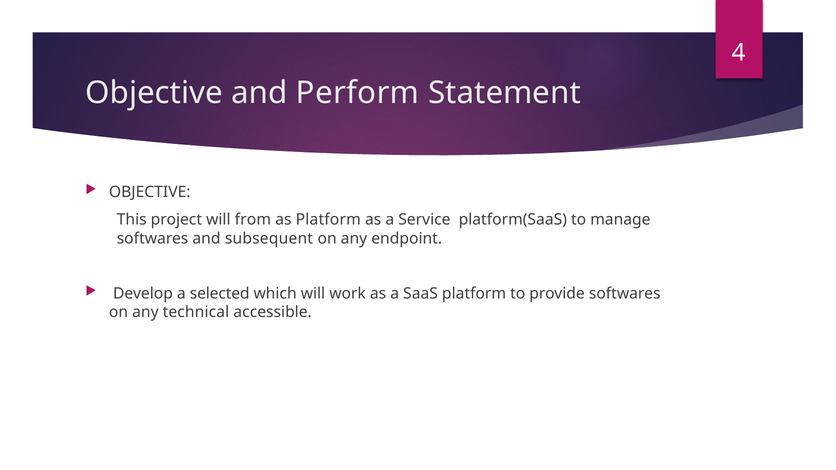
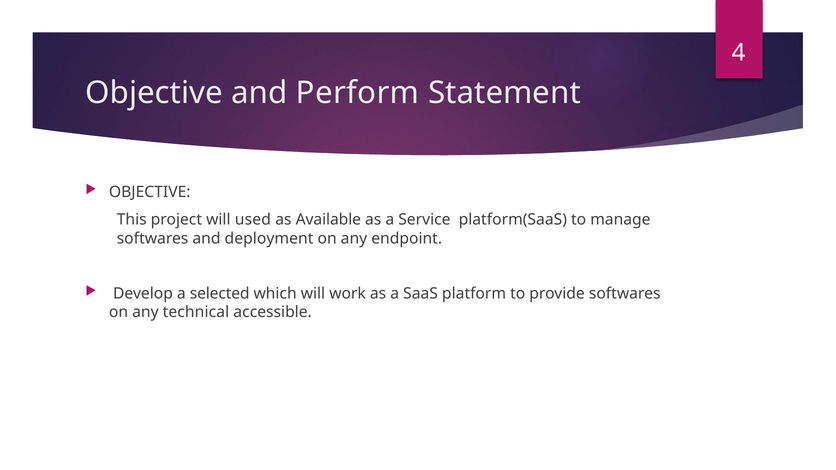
from: from -> used (253, 220)
as Platform: Platform -> Available (328, 220)
subsequent: subsequent -> deployment (269, 238)
